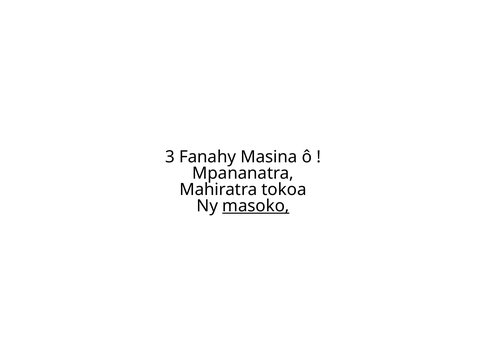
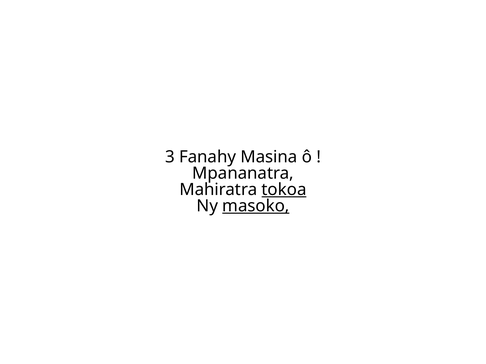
tokoa underline: none -> present (284, 190)
